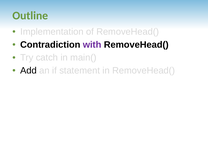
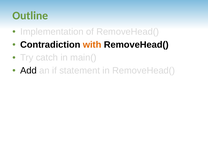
with colour: purple -> orange (92, 45)
